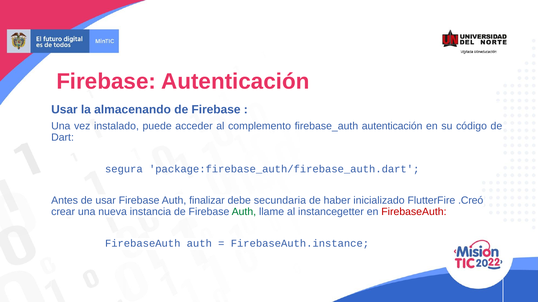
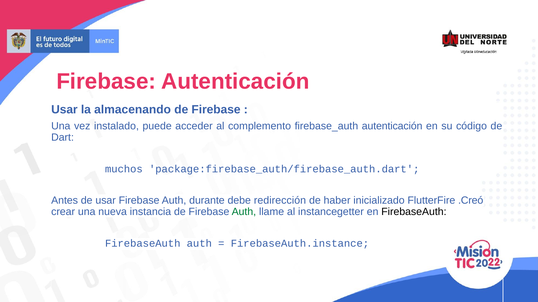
segura: segura -> muchos (124, 169)
finalizar: finalizar -> durante (207, 201)
secundaria: secundaria -> redirección (280, 201)
FirebaseAuth colour: red -> black (414, 212)
